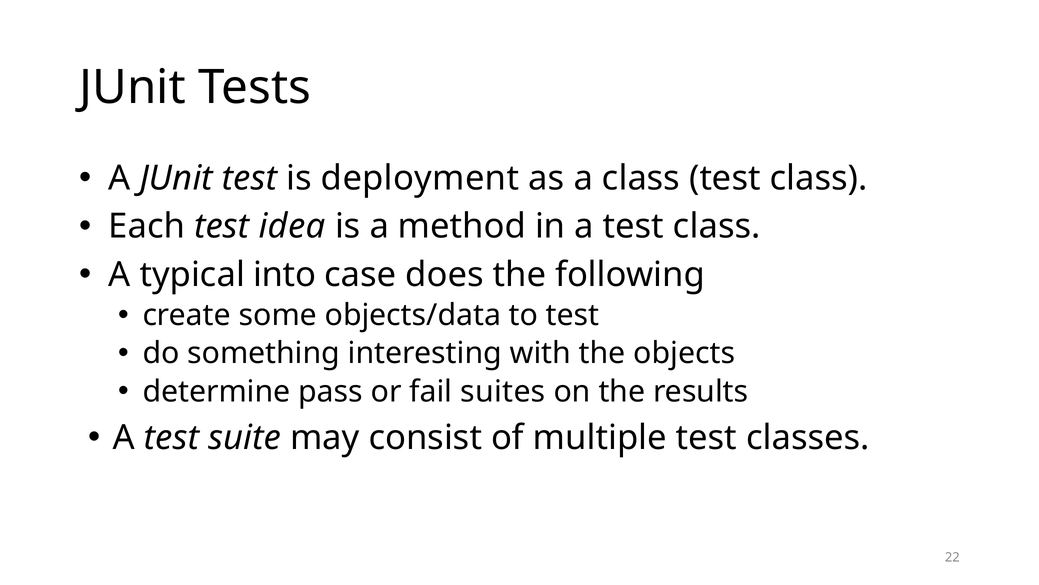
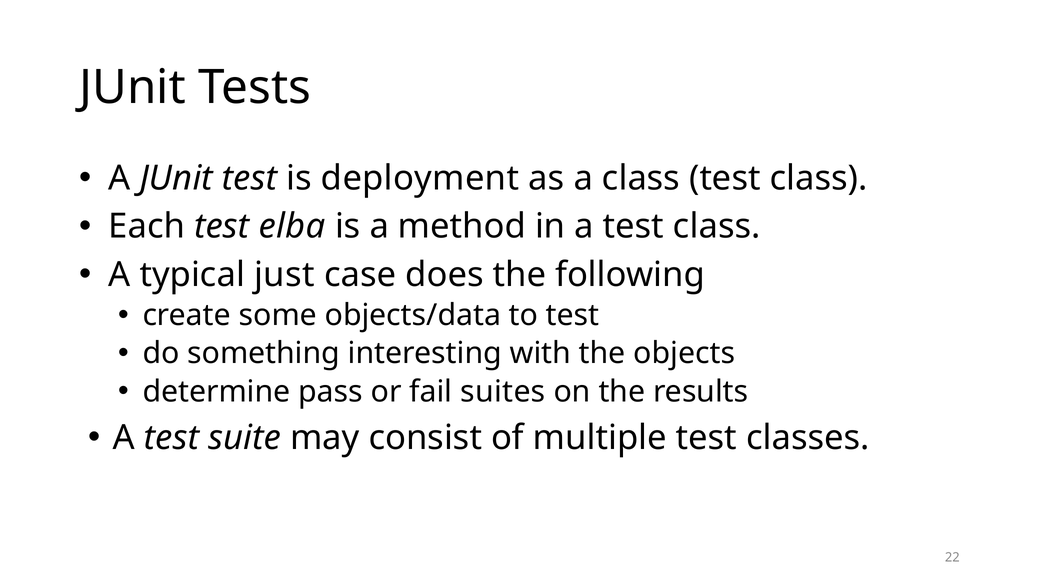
idea: idea -> elba (292, 226)
into: into -> just (284, 274)
